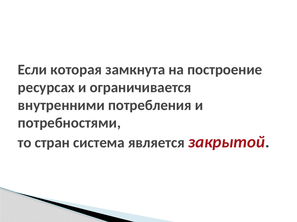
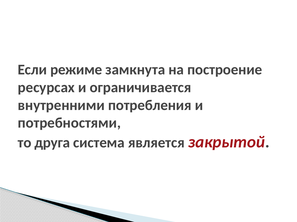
которая: которая -> режиме (76, 70)
стран: стран -> друга (52, 143)
